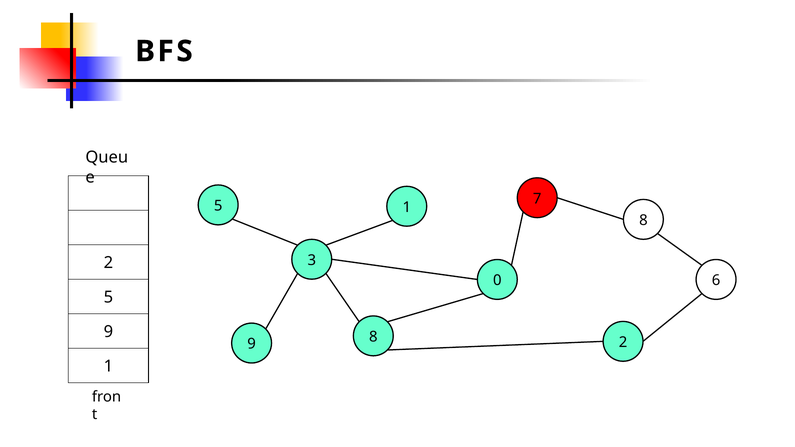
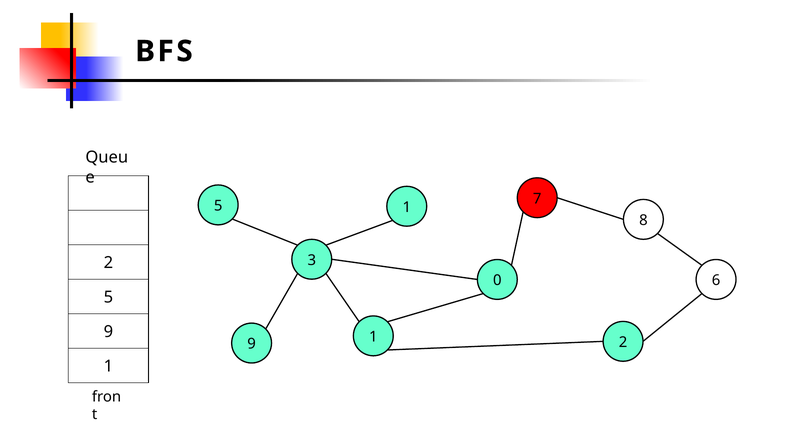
8: 8 -> 1 (373, 337)
